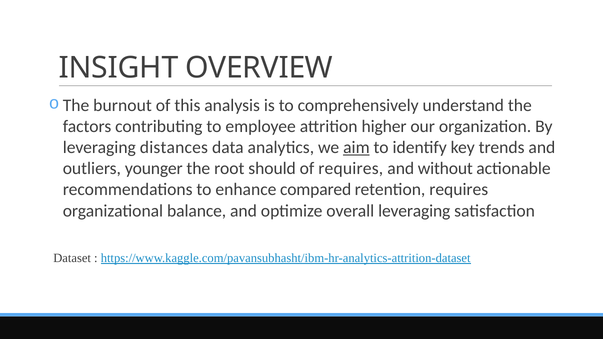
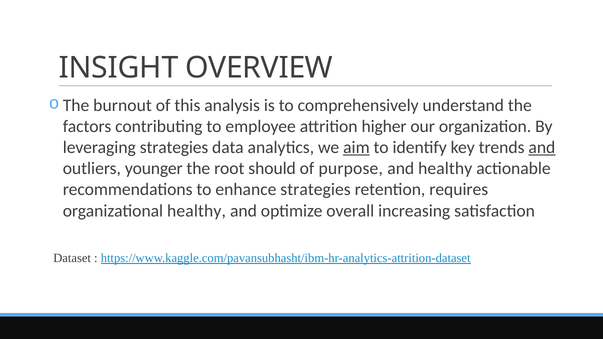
leveraging distances: distances -> strategies (174, 148)
and underline: none -> present (542, 148)
of requires: requires -> purpose (351, 169)
and without: without -> healthy (445, 169)
enhance compared: compared -> strategies (316, 190)
organizational balance: balance -> healthy (197, 211)
overall leveraging: leveraging -> increasing (414, 211)
